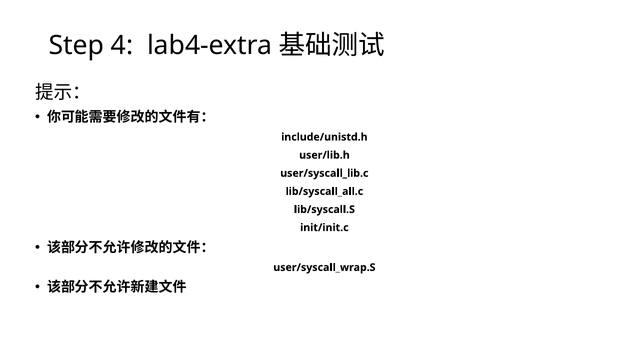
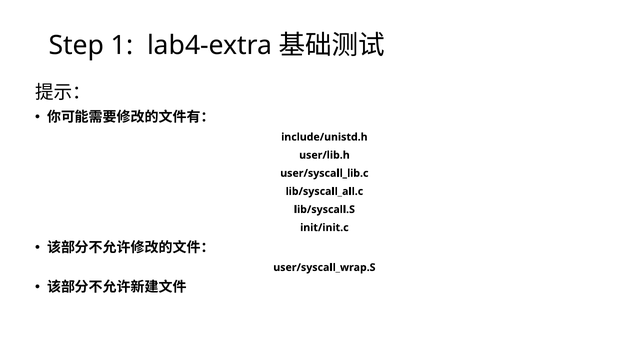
4: 4 -> 1 (122, 46)
